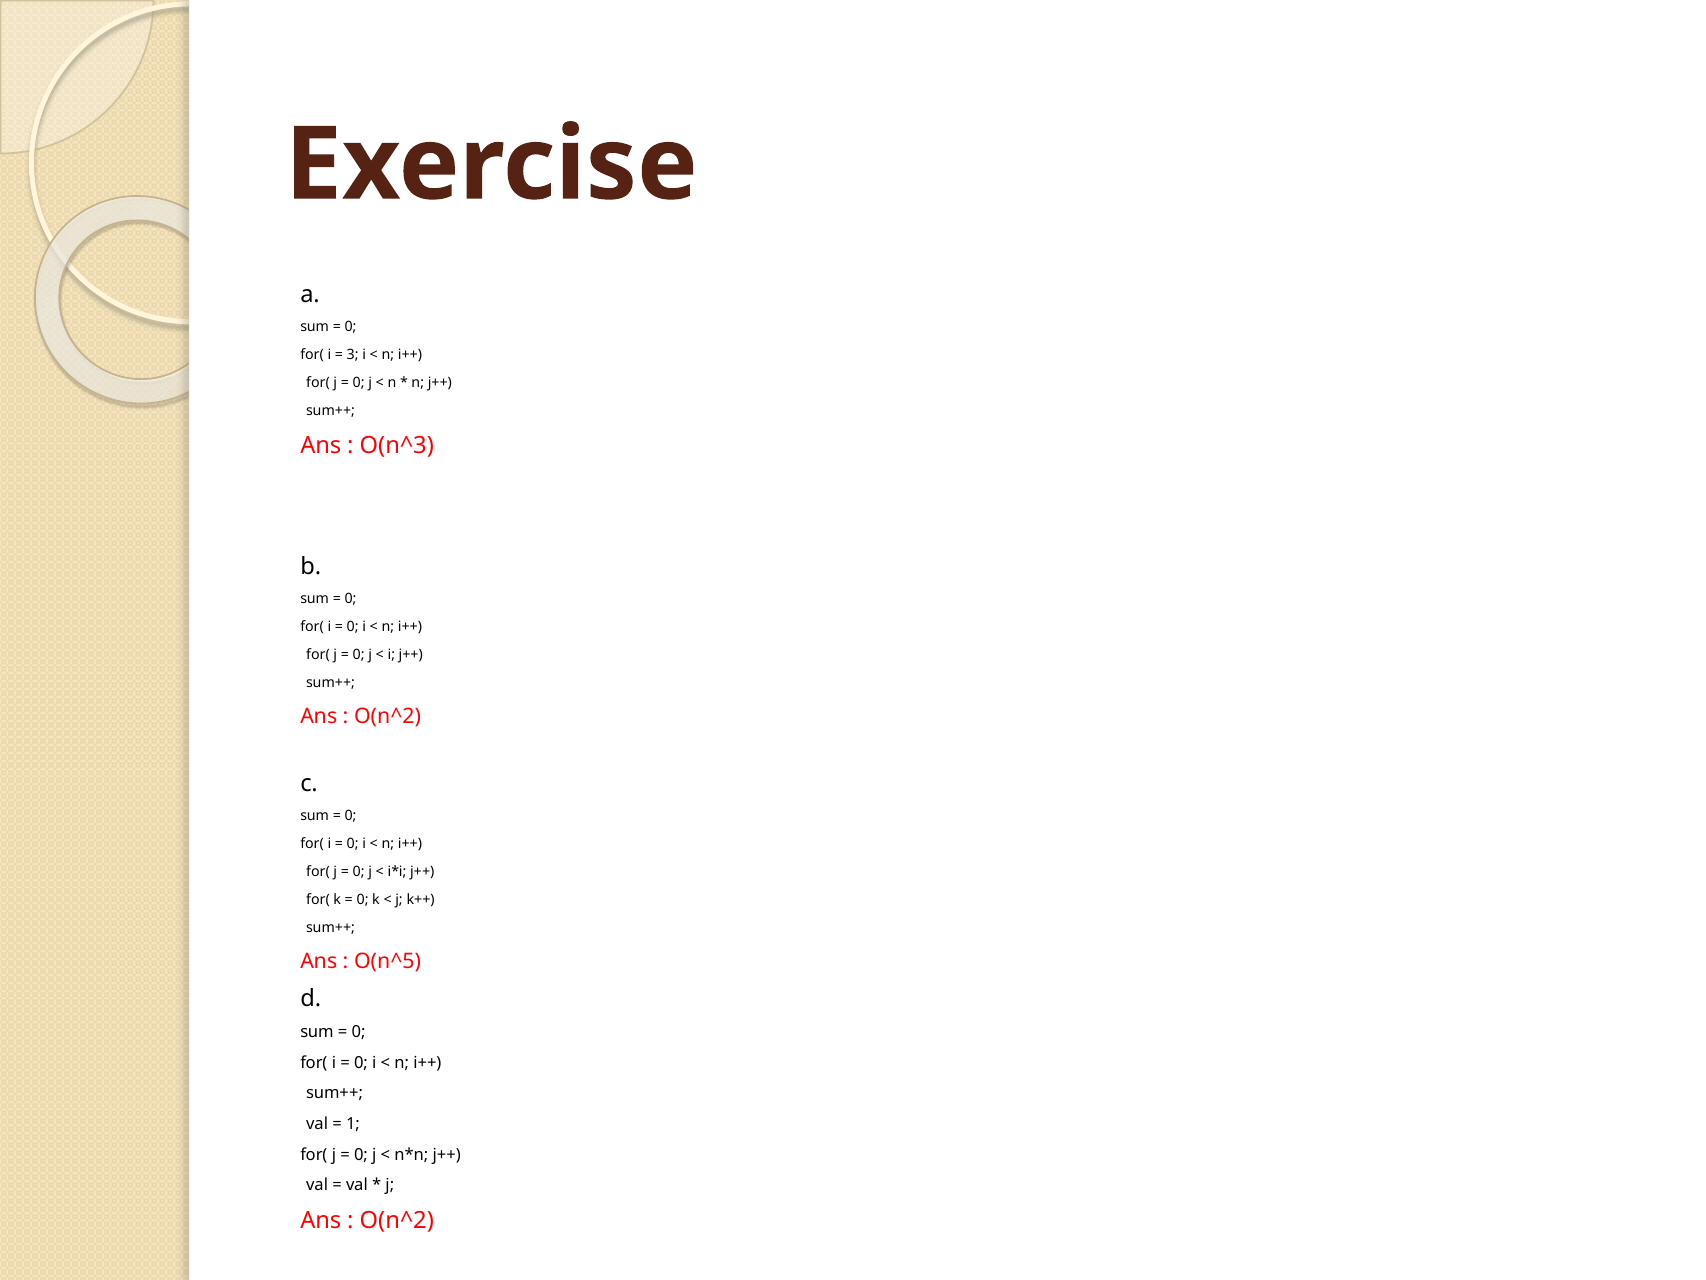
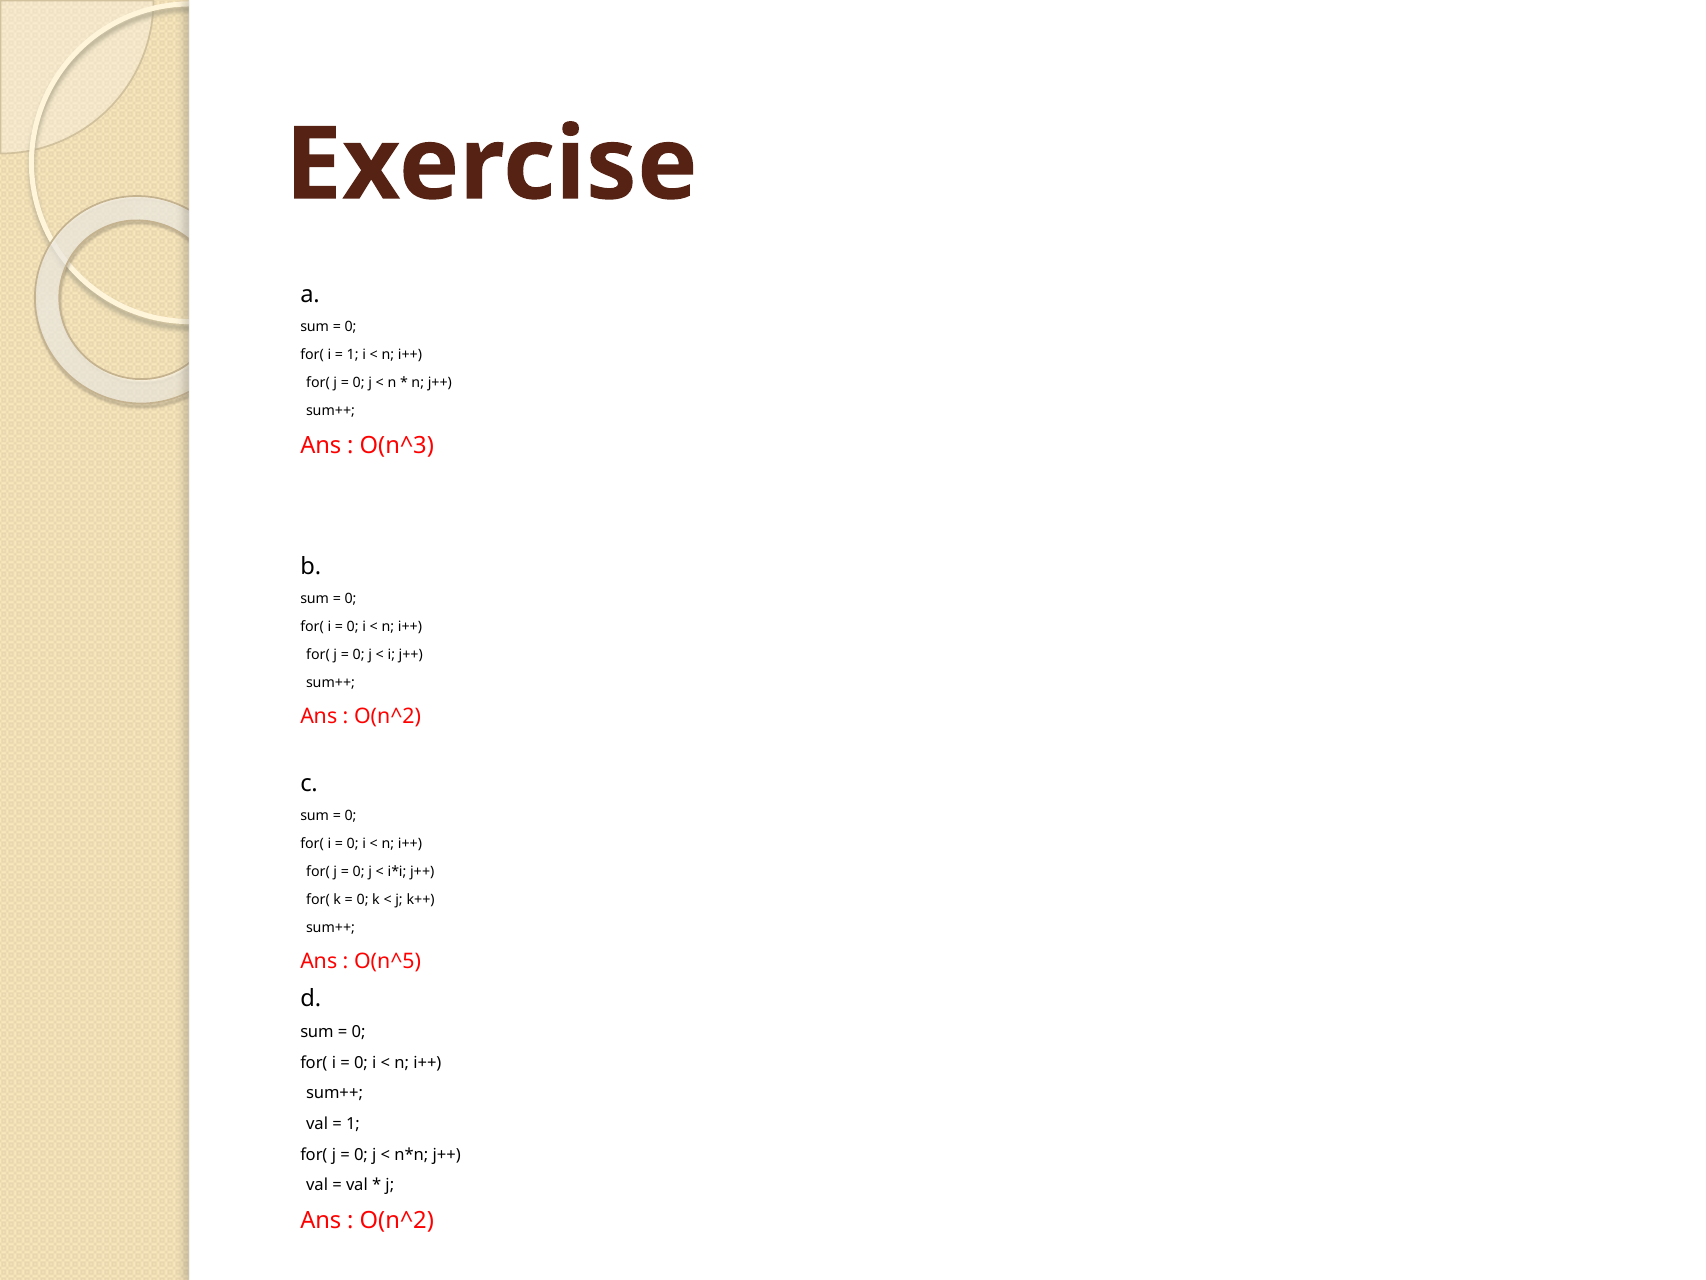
3: 3 -> 1 (353, 355)
